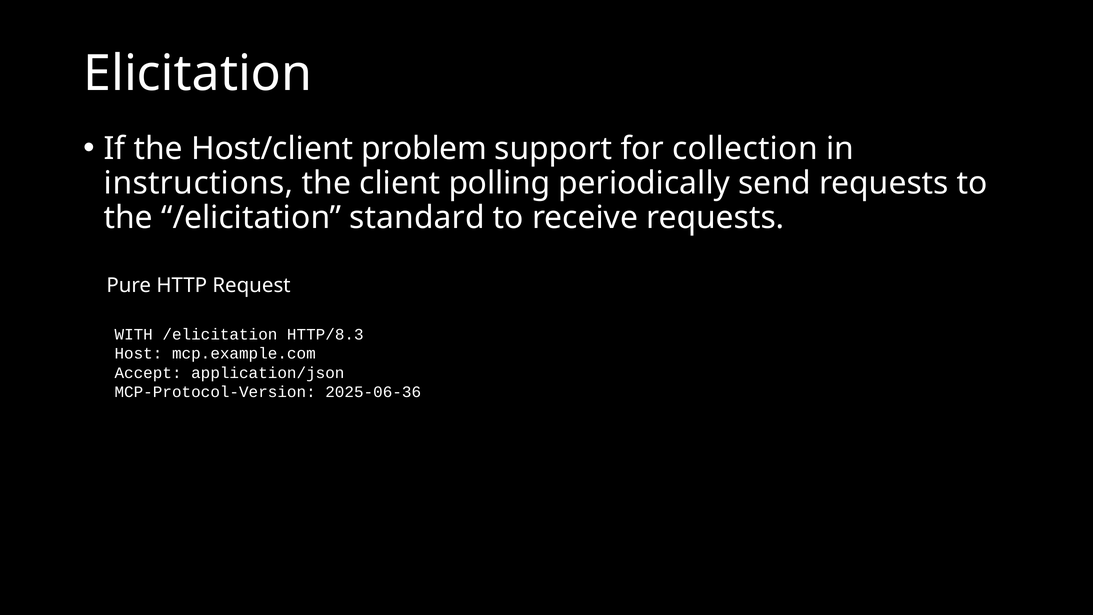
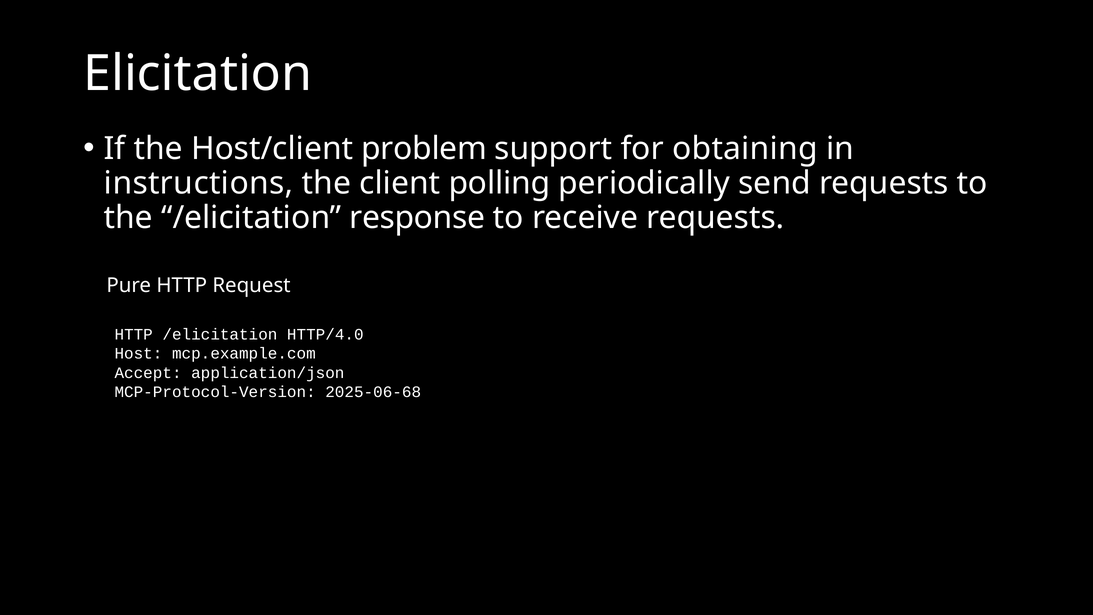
collection: collection -> obtaining (745, 149)
standard: standard -> response (417, 217)
WITH: WITH -> HTTP (134, 334)
HTTP/8.3: HTTP/8.3 -> HTTP/4.0 (325, 334)
2025-06-36: 2025-06-36 -> 2025-06-68 (373, 392)
